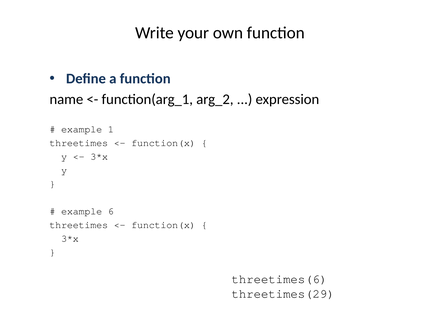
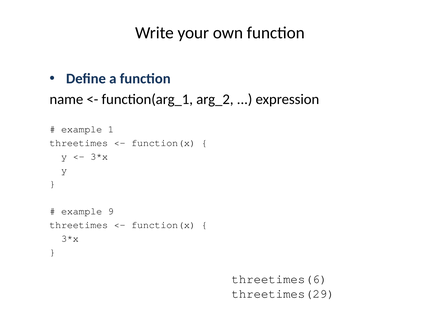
6: 6 -> 9 (111, 211)
